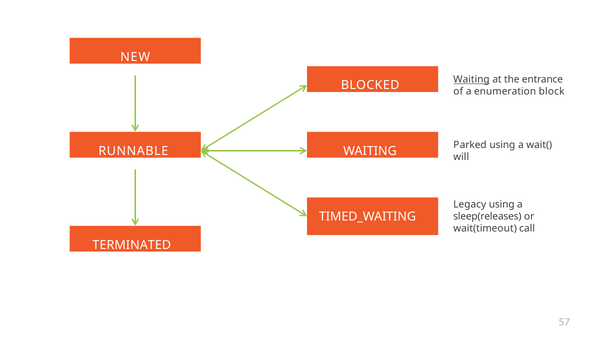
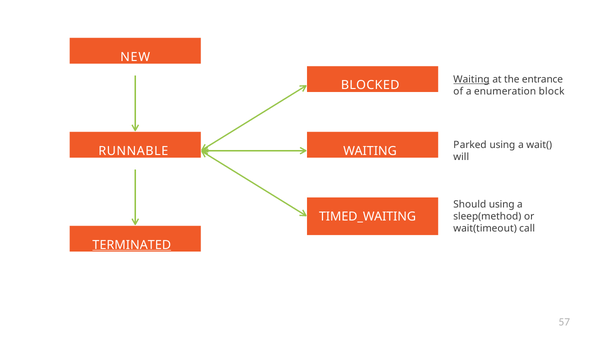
Legacy: Legacy -> Should (470, 204)
sleep(releases: sleep(releases -> sleep(method (487, 216)
TERMINATED underline: none -> present (132, 245)
